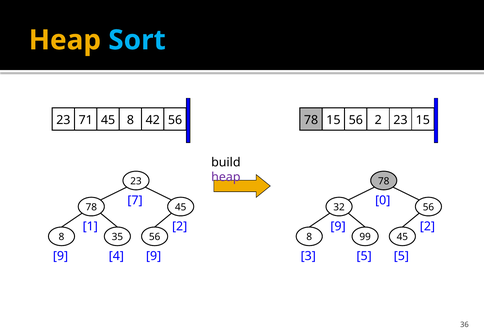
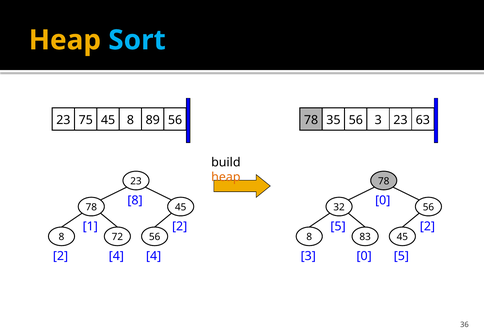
71: 71 -> 75 (86, 120)
42: 42 -> 89 (153, 120)
78 15: 15 -> 35 (333, 120)
56 2: 2 -> 3 (378, 120)
23 15: 15 -> 63 (423, 120)
heap colour: purple -> orange (226, 177)
7: 7 -> 8 (135, 200)
9: 9 -> 5 (338, 227)
35: 35 -> 72 (117, 237)
99: 99 -> 83 (365, 237)
9: 9 -> 2 (61, 256)
4 9: 9 -> 4 (154, 256)
3 5: 5 -> 0 (364, 256)
